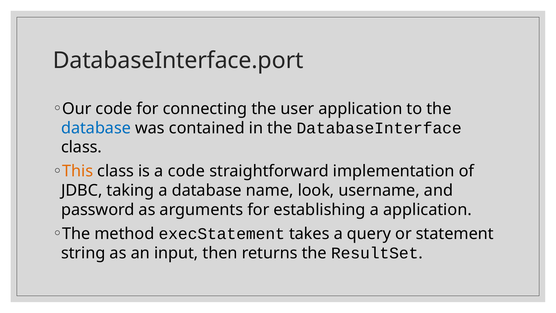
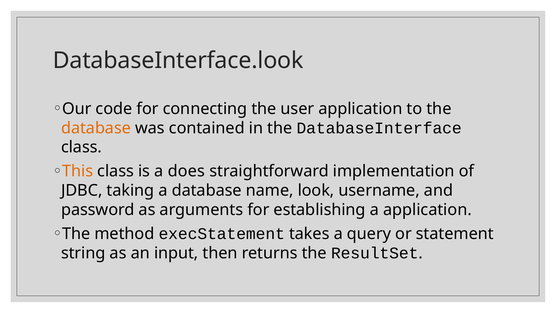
DatabaseInterface.port: DatabaseInterface.port -> DatabaseInterface.look (178, 60)
database colour: blue -> orange (96, 128)
a code: code -> does (186, 171)
